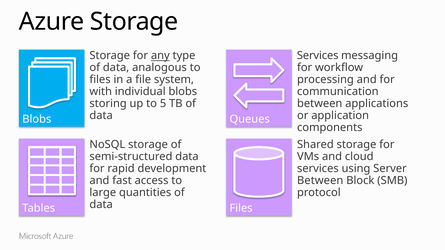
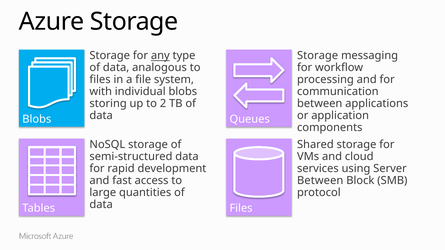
Services: Services -> Storage (318, 56)
5: 5 -> 2 (163, 104)
